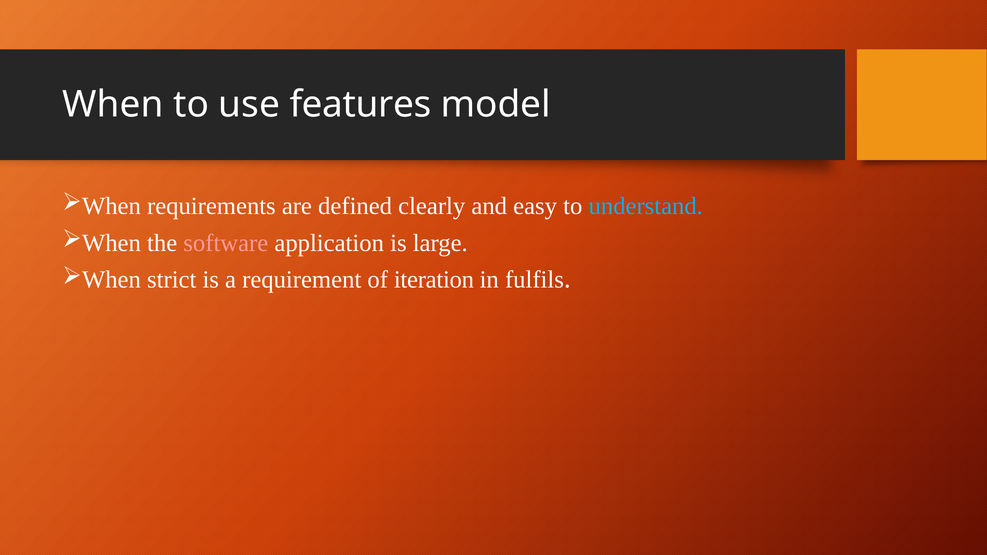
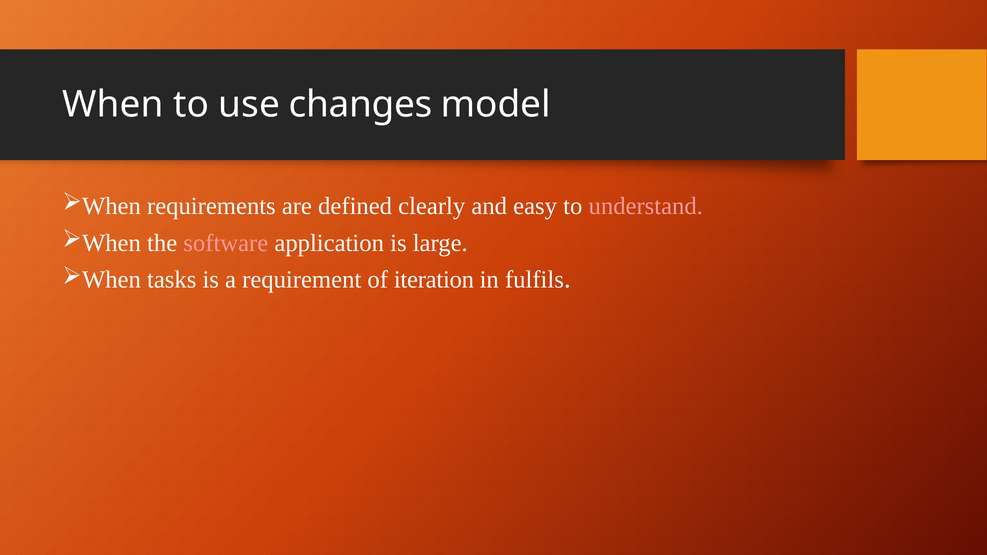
features: features -> changes (361, 104)
understand colour: light blue -> pink (646, 206)
strict: strict -> tasks (172, 280)
